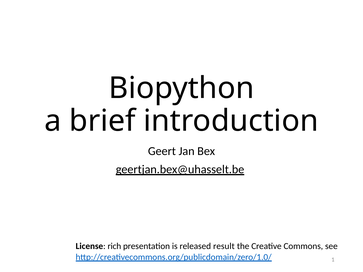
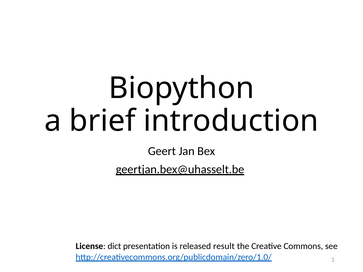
rich: rich -> dict (114, 246)
